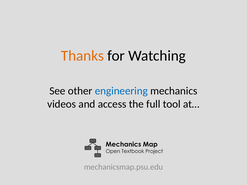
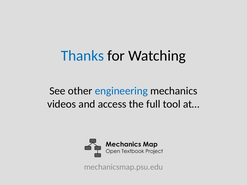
Thanks colour: orange -> blue (82, 56)
